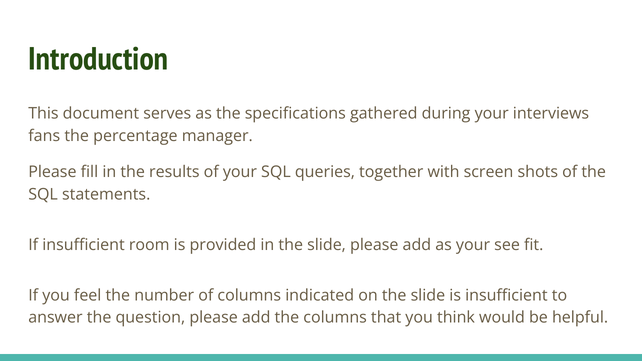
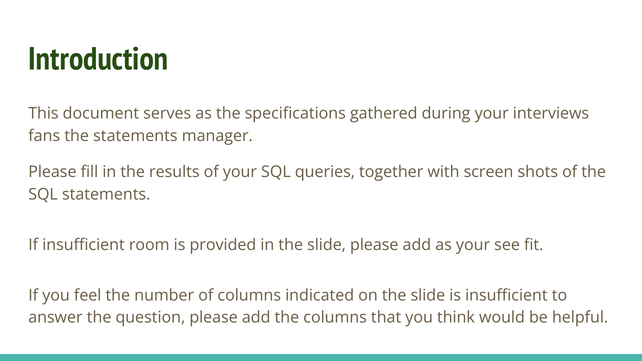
the percentage: percentage -> statements (135, 136)
